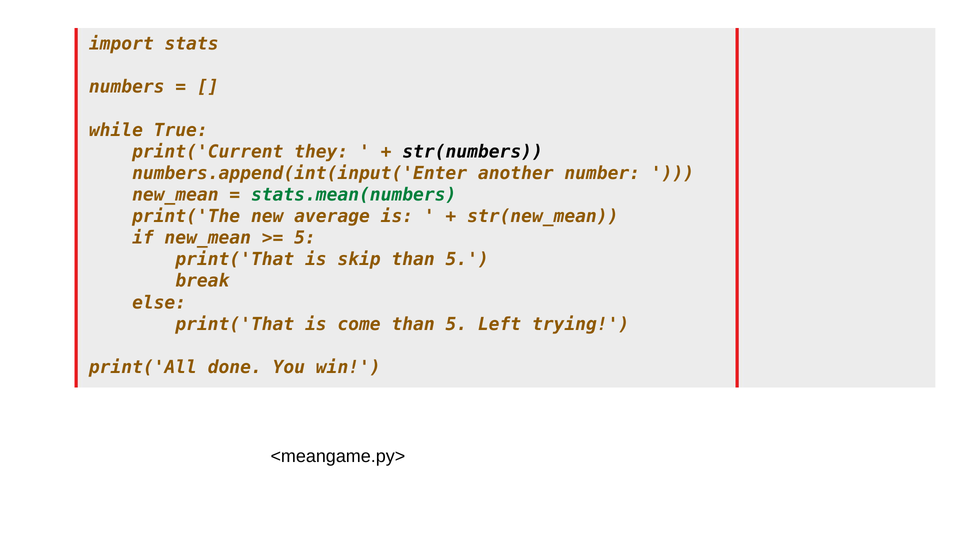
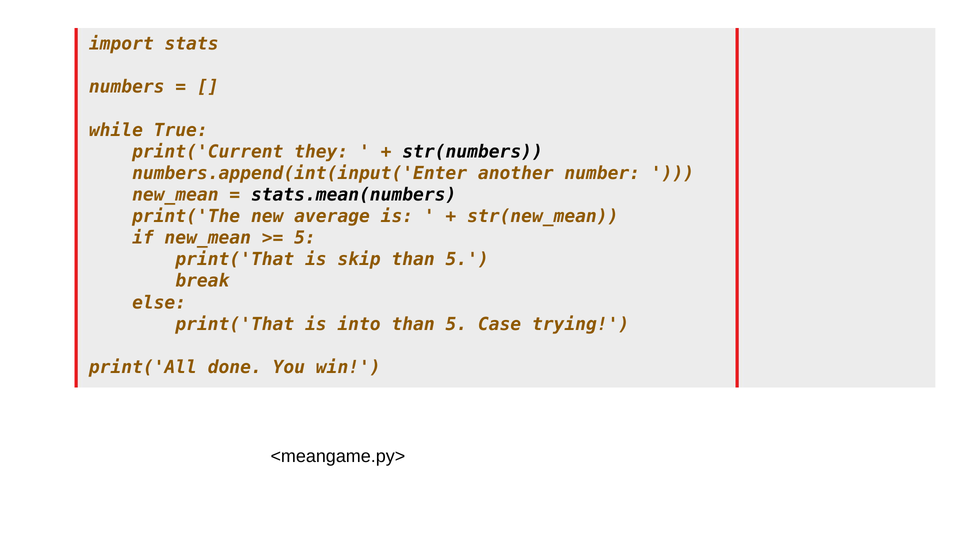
stats.mean(numbers colour: green -> black (354, 195)
come: come -> into (359, 324)
Left: Left -> Case (500, 324)
